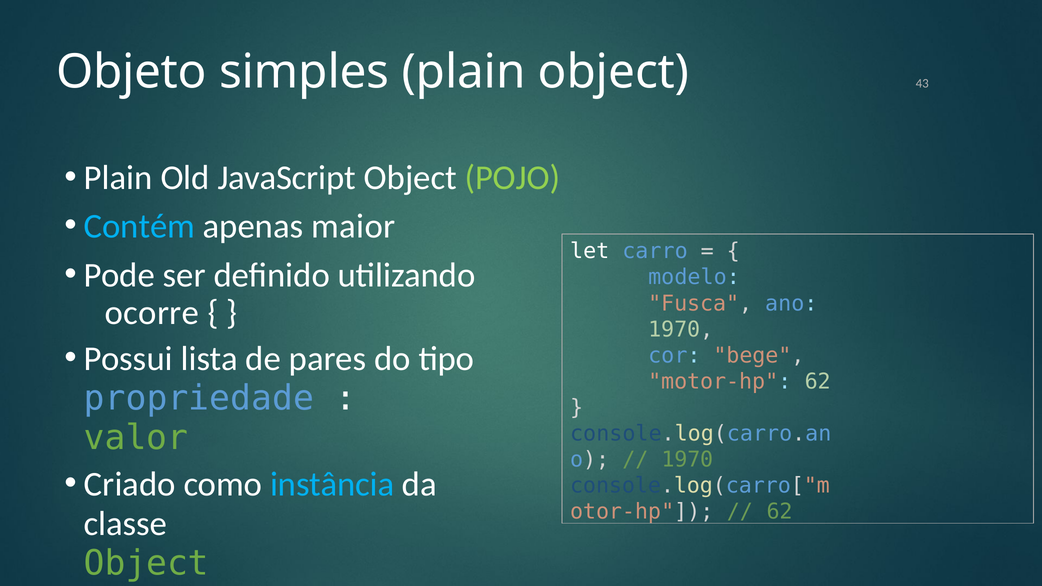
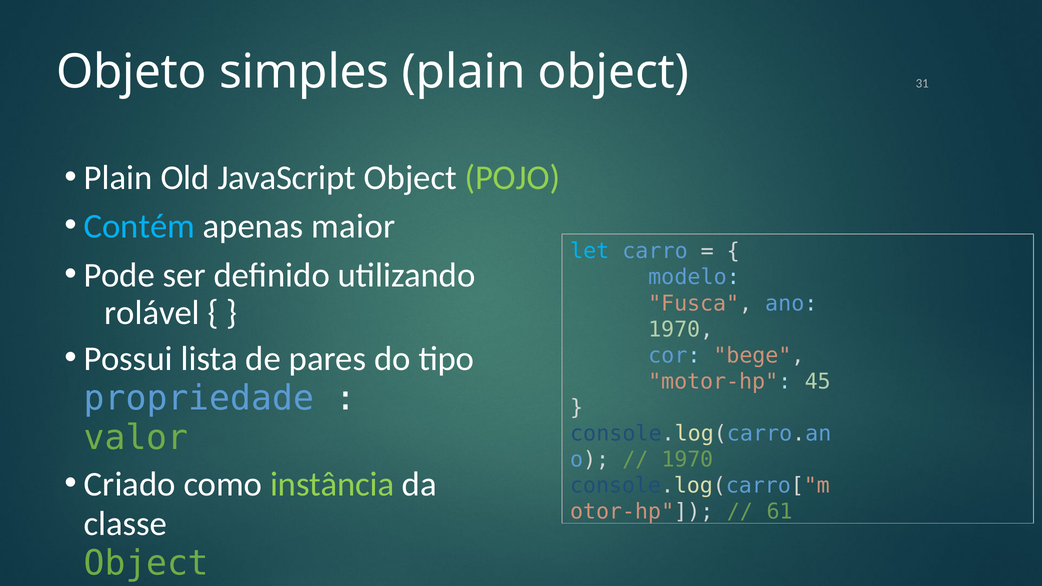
43: 43 -> 31 (922, 84)
let colour: white -> light blue (590, 251)
ocorre: ocorre -> rolável (152, 313)
motor-hp 62: 62 -> 45 (818, 382)
instância colour: light blue -> light green (332, 484)
62: 62 -> 61 (780, 512)
